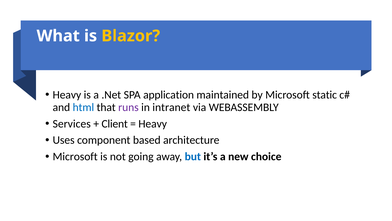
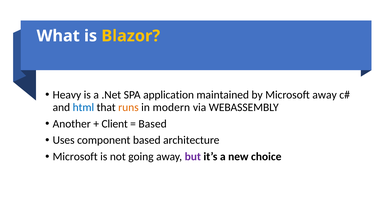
Microsoft static: static -> away (325, 95)
runs colour: purple -> orange (128, 107)
intranet: intranet -> modern (171, 107)
Services: Services -> Another (72, 123)
Heavy: Heavy -> Based (153, 123)
but colour: blue -> purple (193, 156)
